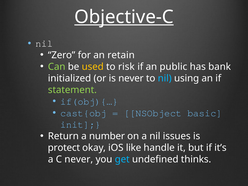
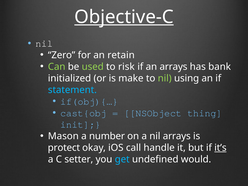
used colour: yellow -> light green (93, 67)
an public: public -> arrays (173, 67)
is never: never -> make (131, 78)
nil colour: light blue -> light green (165, 78)
statement colour: light green -> light blue (72, 90)
basic: basic -> thing (205, 113)
Return: Return -> Mason (63, 136)
nil issues: issues -> arrays (177, 136)
like: like -> call (134, 148)
it’s underline: none -> present (220, 148)
C never: never -> setter (79, 159)
thinks: thinks -> would (196, 159)
